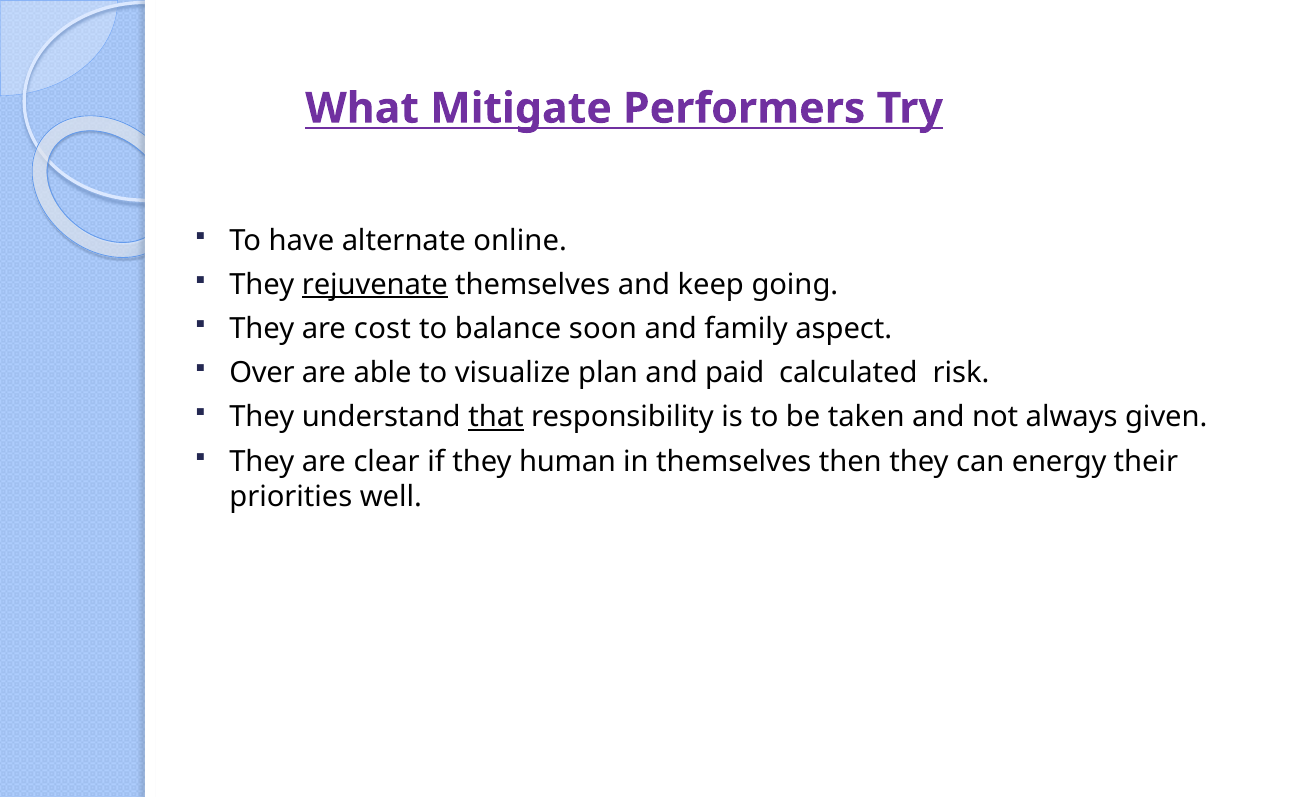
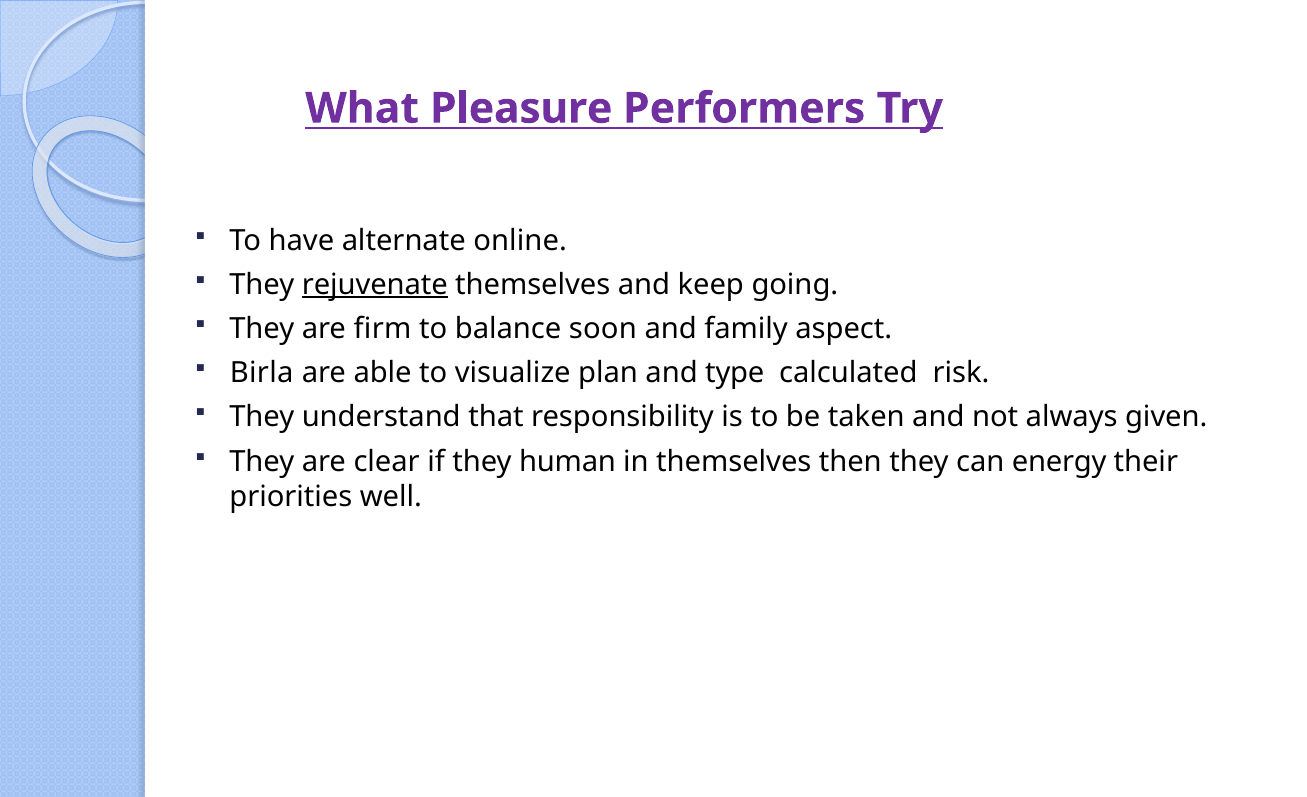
Mitigate: Mitigate -> Pleasure (521, 109)
cost: cost -> firm (382, 329)
Over: Over -> Birla (262, 373)
paid: paid -> type (735, 373)
that underline: present -> none (496, 418)
